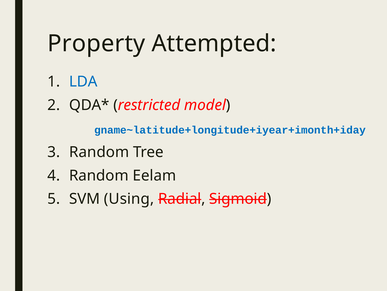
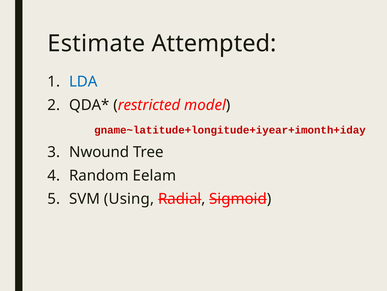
Property: Property -> Estimate (96, 43)
gname~latitude+longitude+iyear+imonth+iday colour: blue -> red (230, 130)
Random: Random -> Nwound (99, 152)
